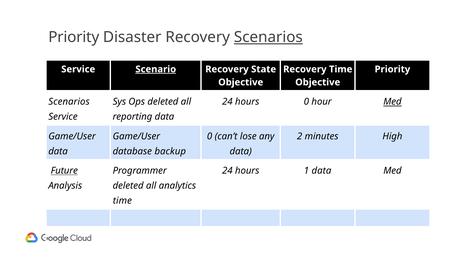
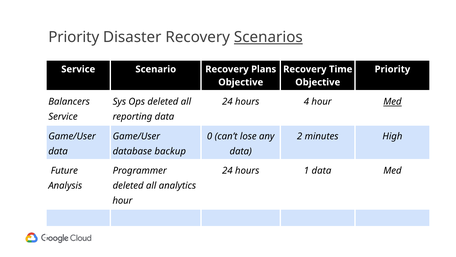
Scenario underline: present -> none (156, 69)
State: State -> Plans (264, 69)
Scenarios: Scenarios -> Balancers (69, 102)
hours 0: 0 -> 4 (306, 102)
Future underline: present -> none (64, 170)
time: time -> hour (122, 200)
